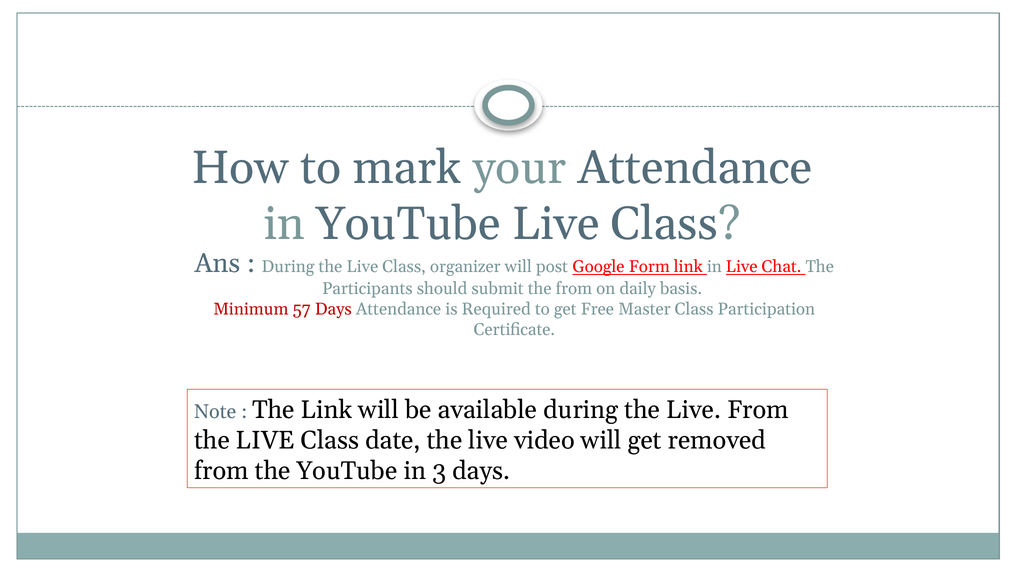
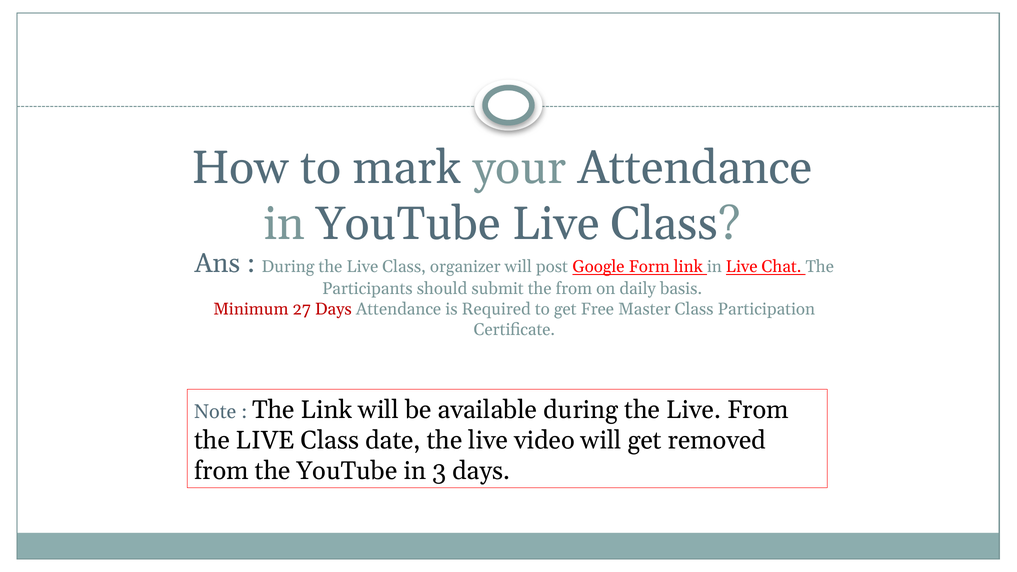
57: 57 -> 27 (302, 309)
